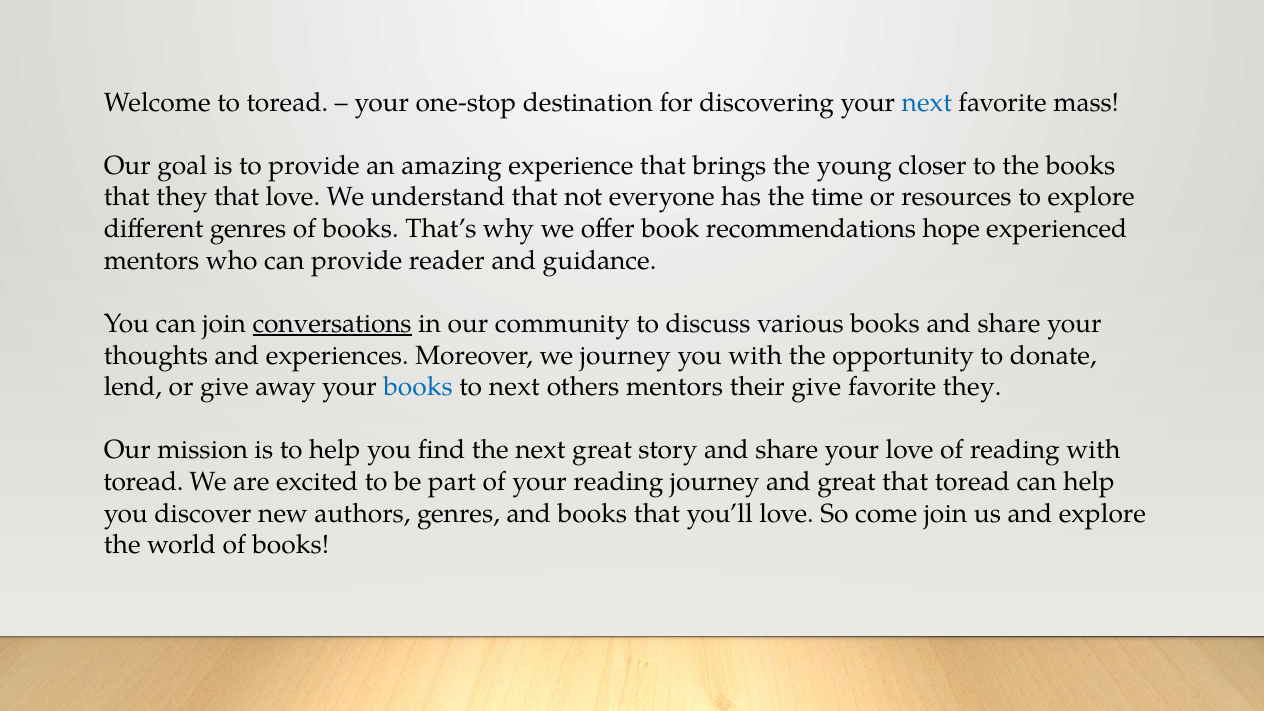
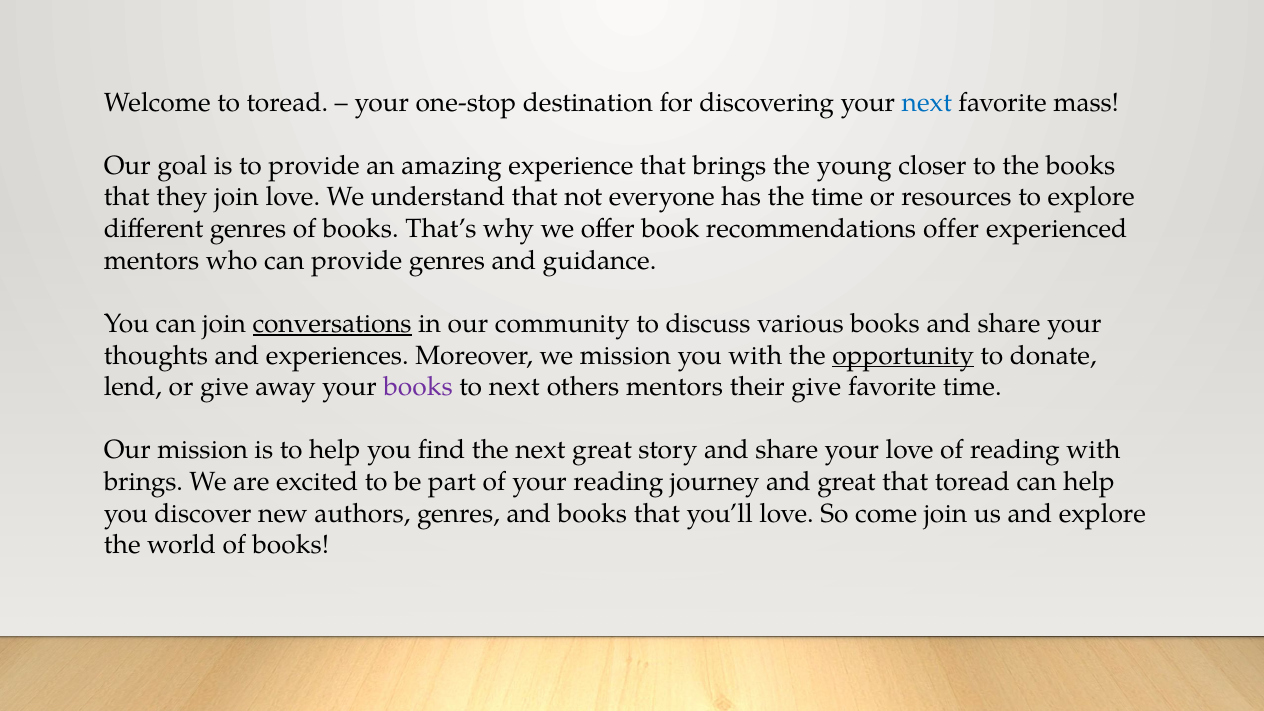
they that: that -> join (237, 197)
recommendations hope: hope -> offer (951, 229)
provide reader: reader -> genres (447, 261)
we journey: journey -> mission (625, 355)
opportunity underline: none -> present (903, 355)
books colour: blue -> purple (418, 387)
favorite they: they -> time (972, 387)
toread: toread -> brings (143, 482)
